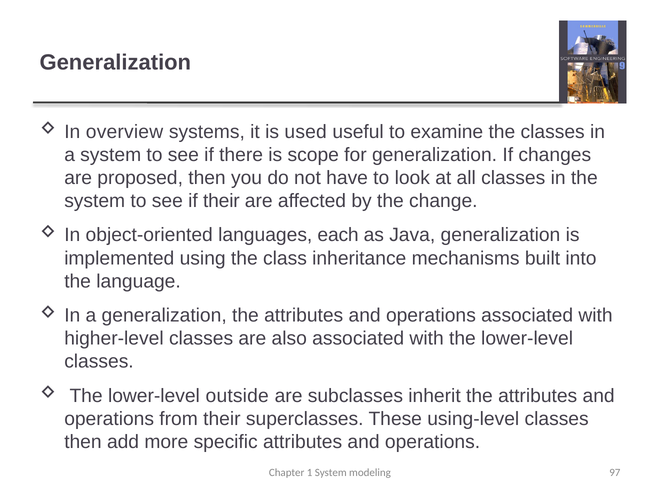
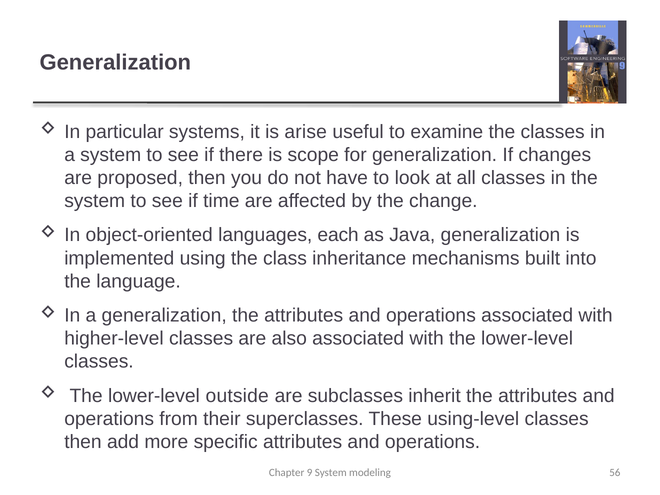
overview: overview -> particular (125, 132)
used: used -> arise (306, 132)
if their: their -> time (221, 201)
1: 1 -> 9 (310, 473)
97: 97 -> 56 (615, 473)
